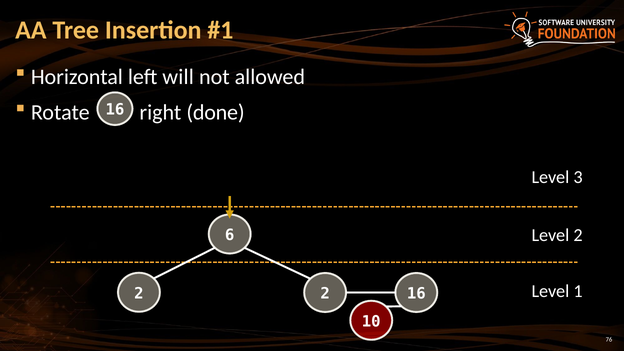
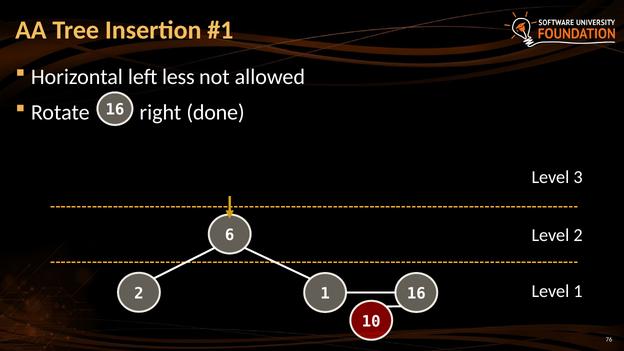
will: will -> less (178, 77)
2 2: 2 -> 1 (325, 294)
